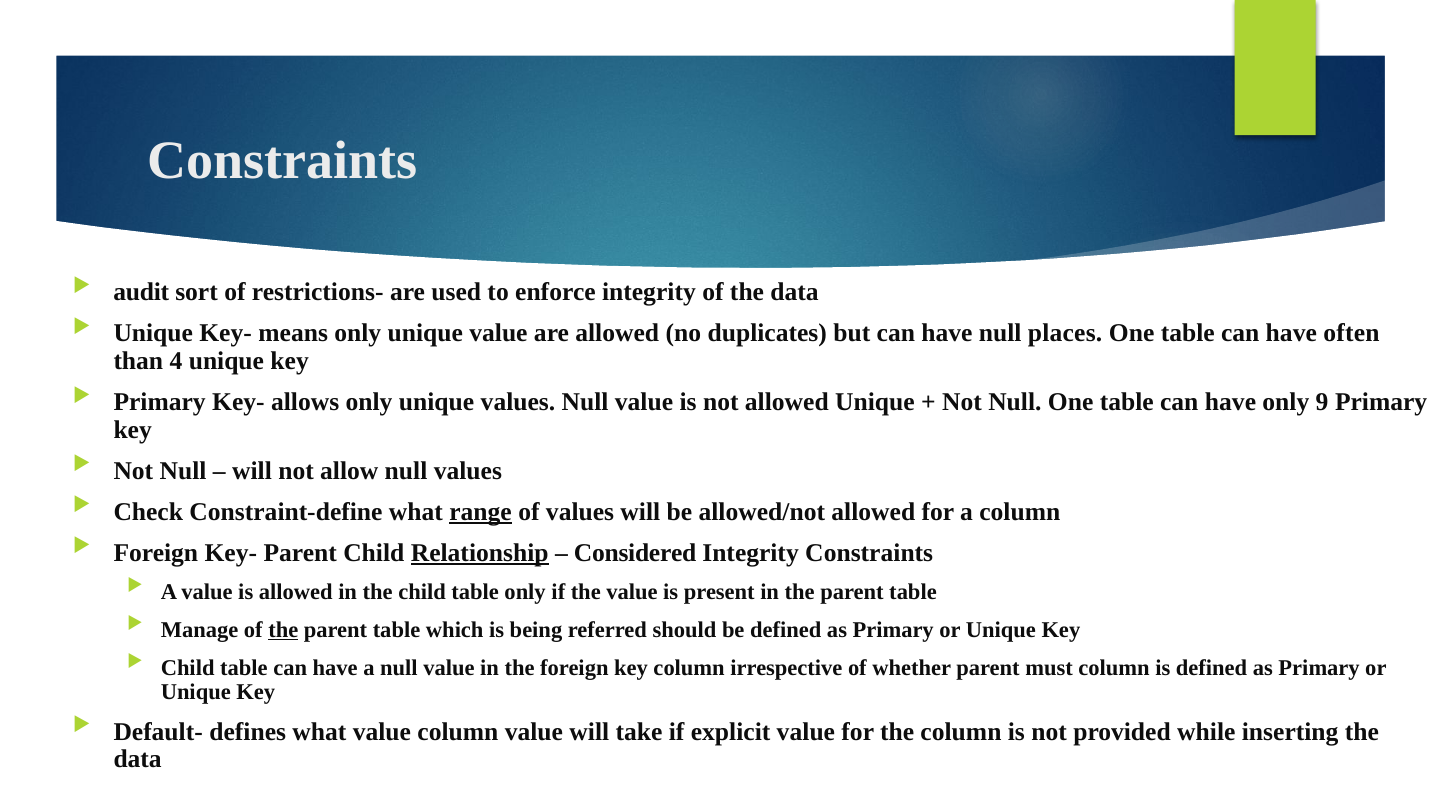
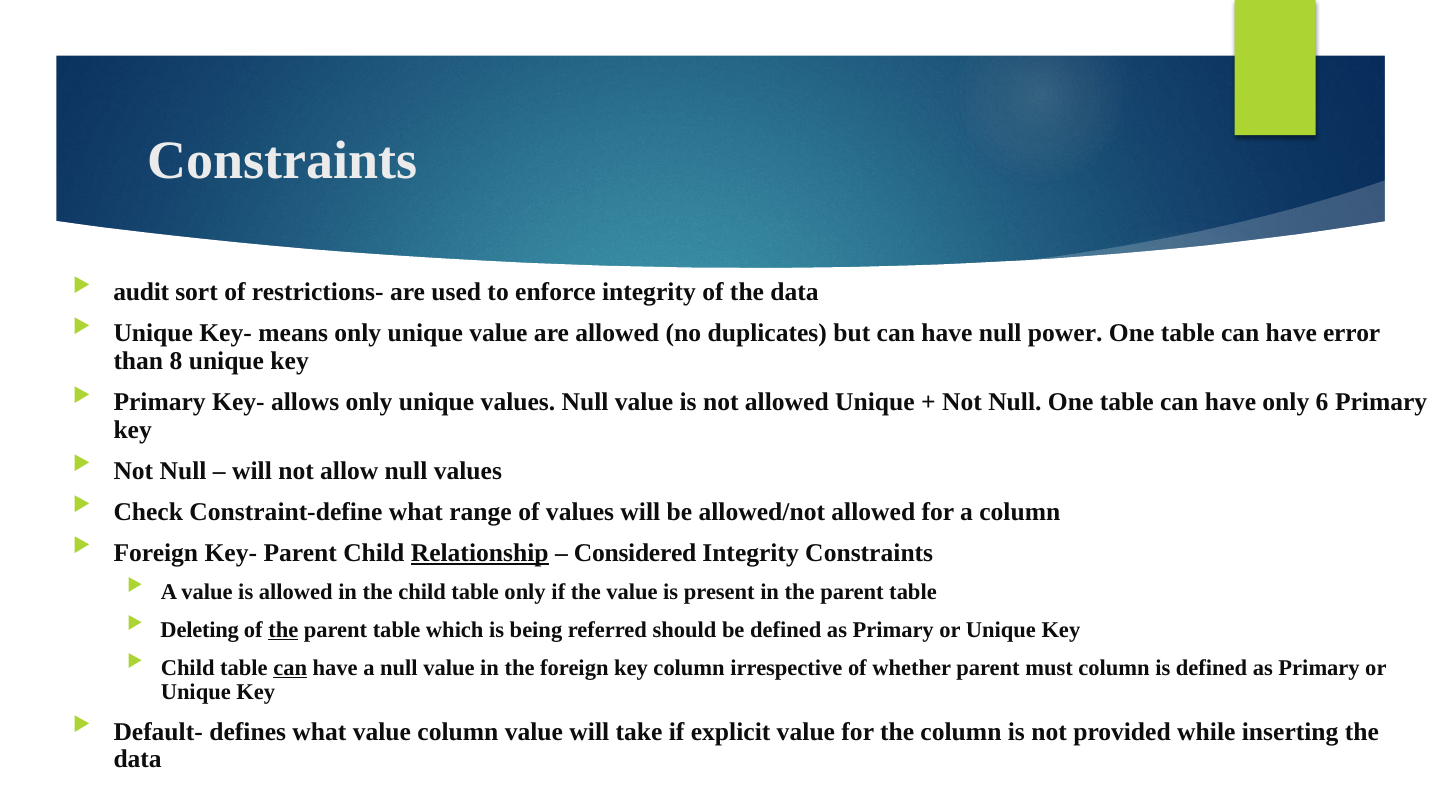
places: places -> power (1065, 333)
often: often -> error (1352, 333)
4: 4 -> 8 (176, 361)
9: 9 -> 6 (1322, 402)
range underline: present -> none (481, 512)
Manage: Manage -> Deleting (200, 630)
can underline: none -> present (290, 668)
